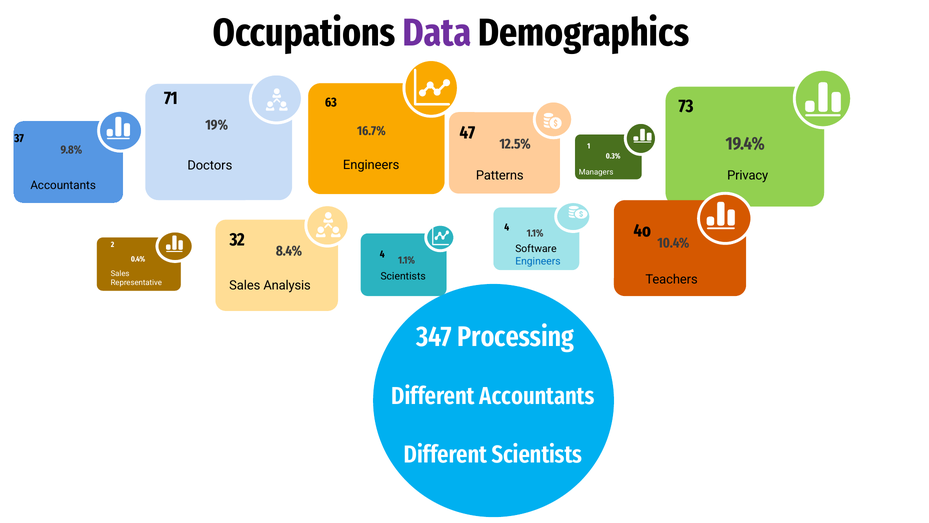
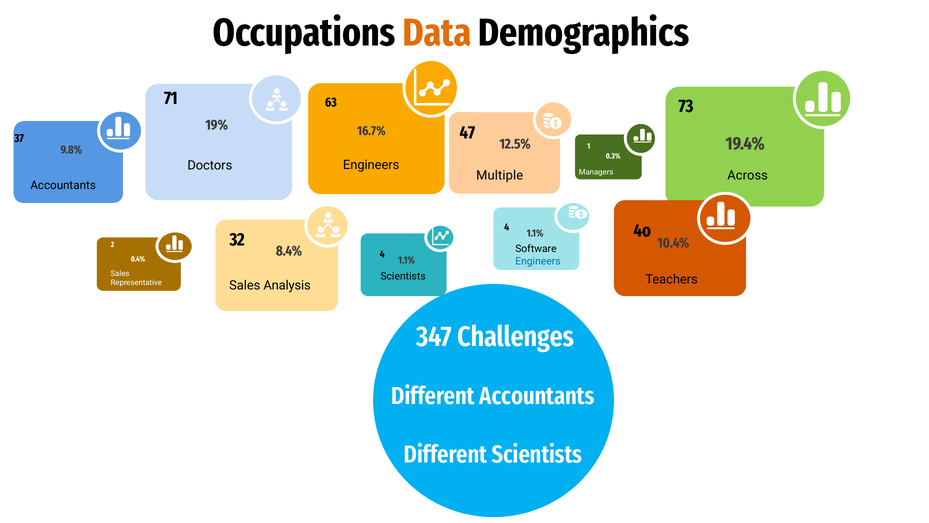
Data colour: purple -> orange (437, 33)
Privacy: Privacy -> Across (748, 175)
Patterns: Patterns -> Multiple (500, 175)
Processing: Processing -> Challenges (516, 337)
